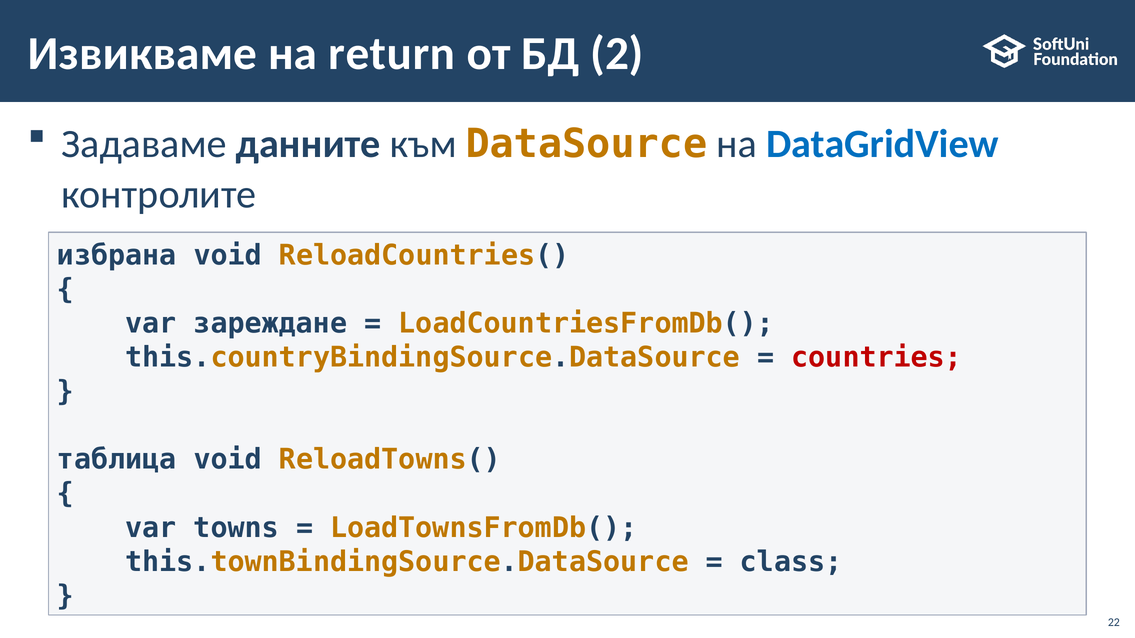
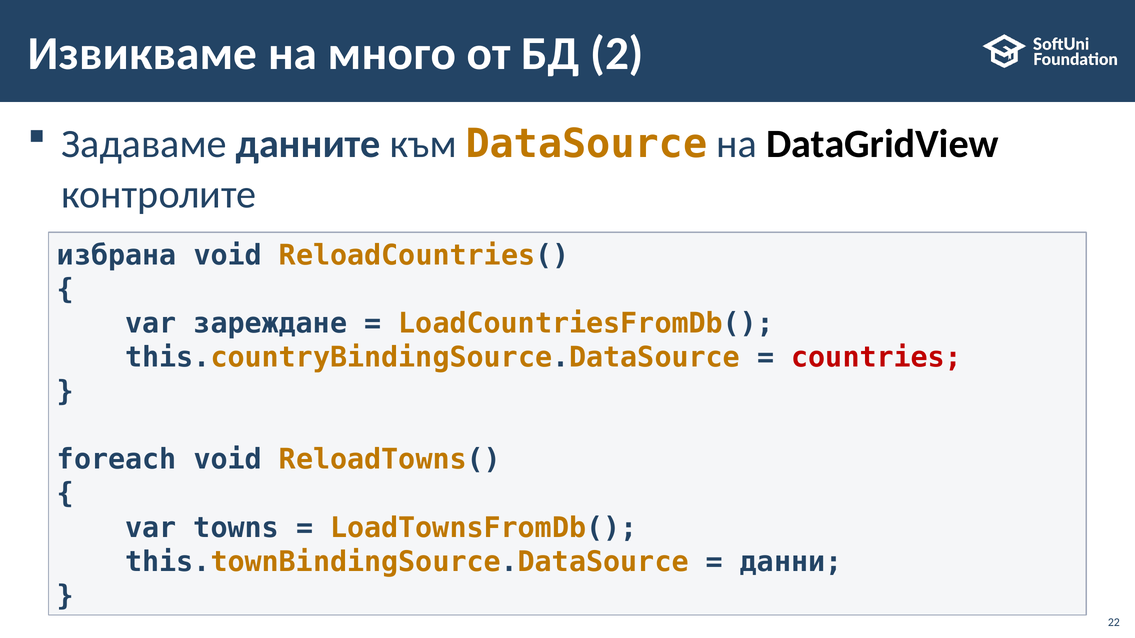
return: return -> много (392, 54)
DataGridView colour: blue -> black (882, 144)
таблица: таблица -> foreach (117, 460)
class: class -> данни (791, 562)
